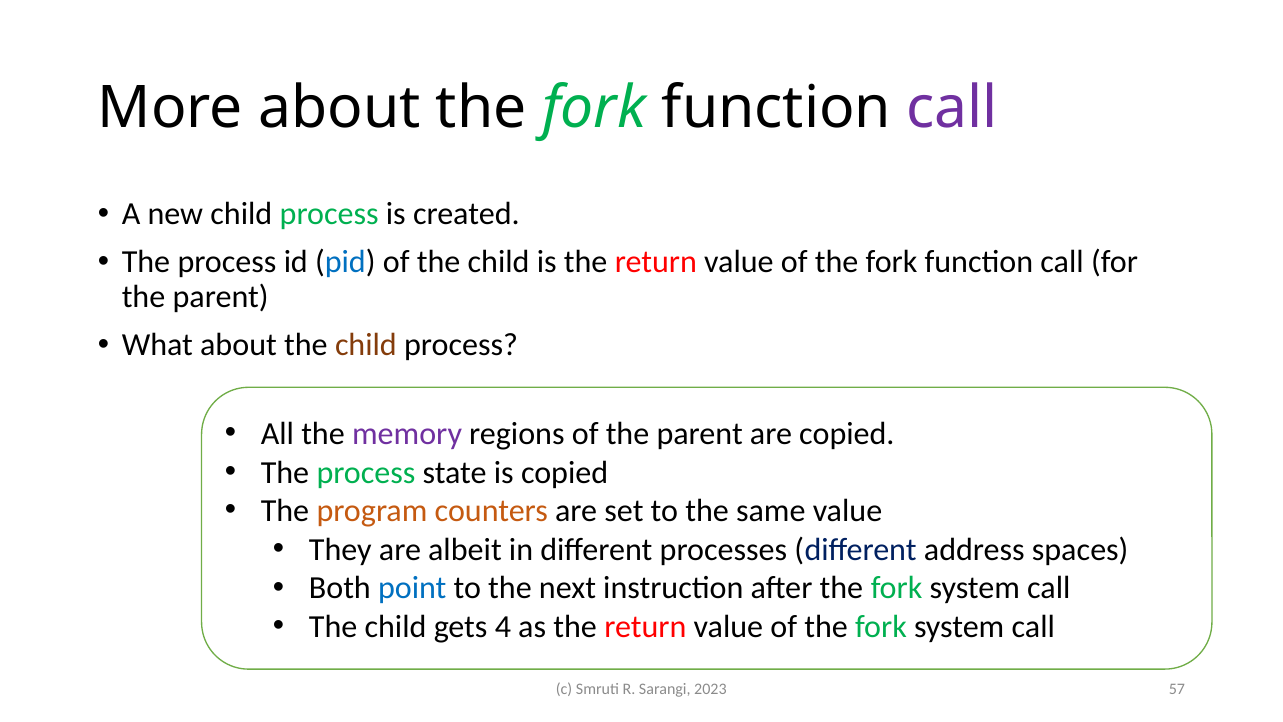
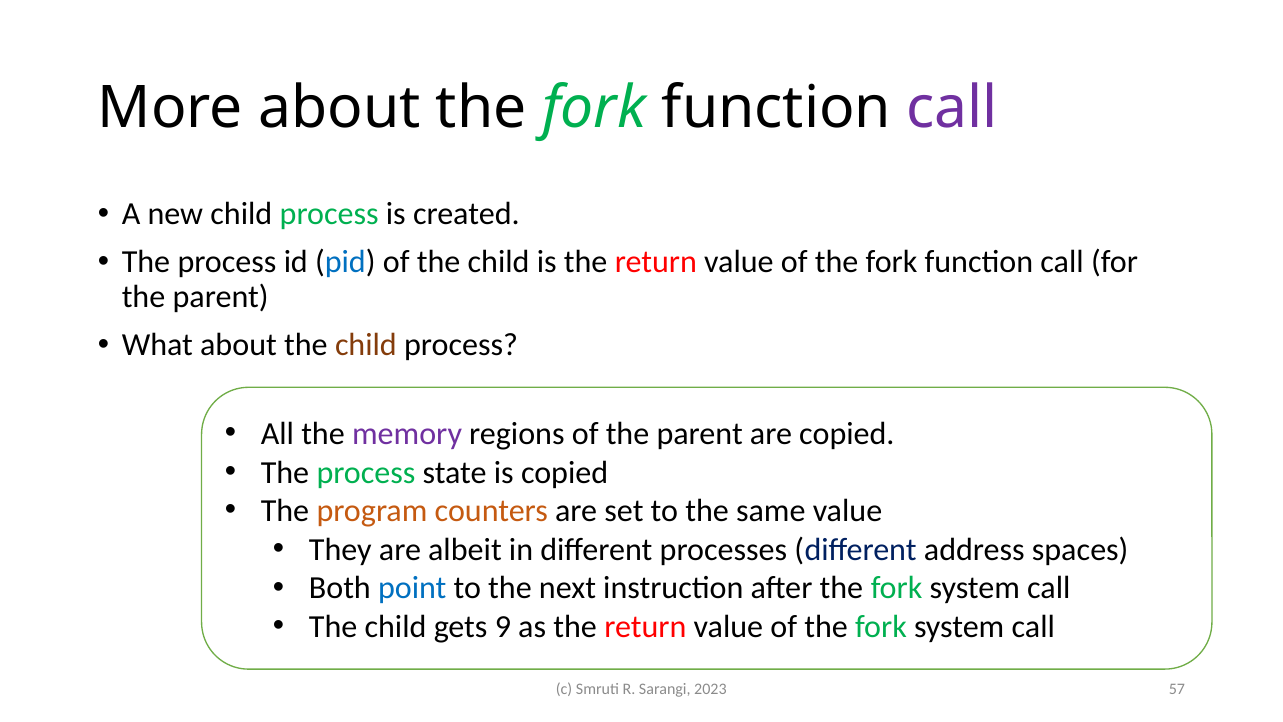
4: 4 -> 9 (503, 626)
